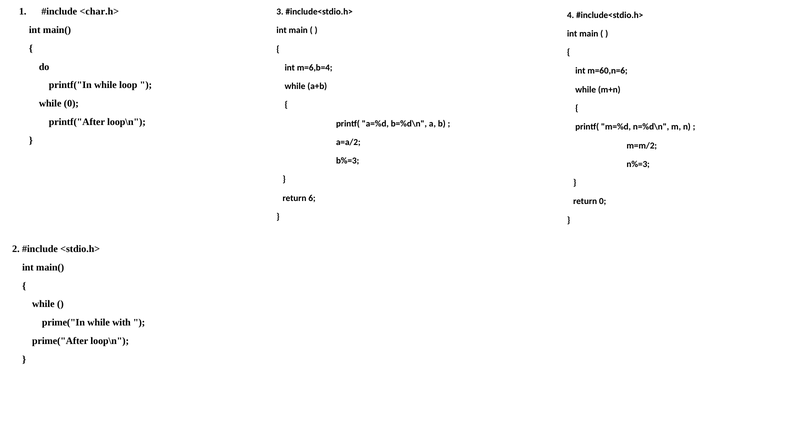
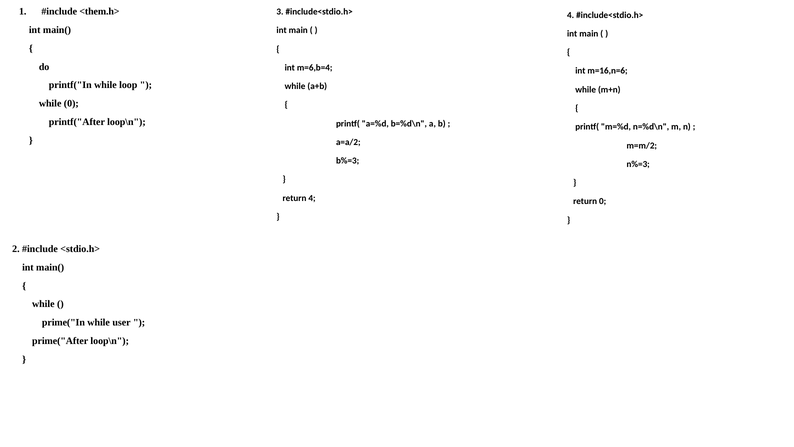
<char.h>: <char.h> -> <them.h> (99, 12)
m=60,n=6: m=60,n=6 -> m=16,n=6 (608, 71)
return 6: 6 -> 4 (312, 198)
with: with -> user (121, 322)
